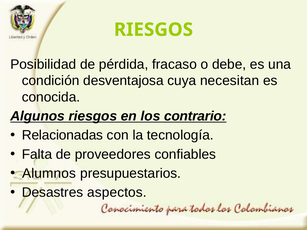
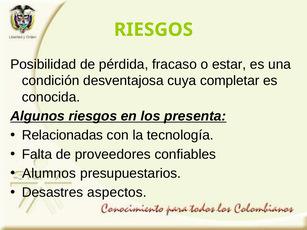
debe: debe -> estar (229, 64)
necesitan: necesitan -> completar (230, 81)
contrario: contrario -> presenta (195, 116)
